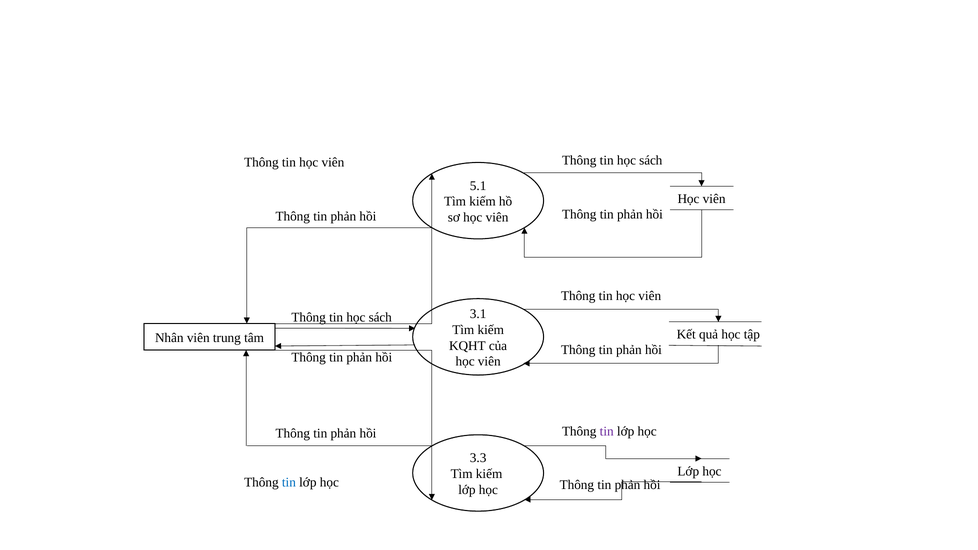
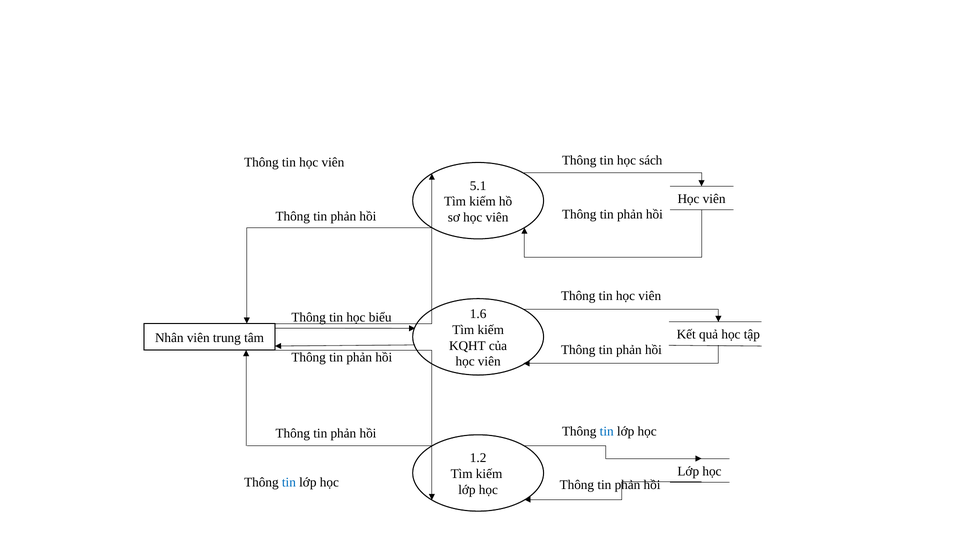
3.1: 3.1 -> 1.6 (478, 314)
sách: sách -> biểu (380, 317)
tin colour: purple -> blue (607, 431)
3.3: 3.3 -> 1.2 (478, 458)
